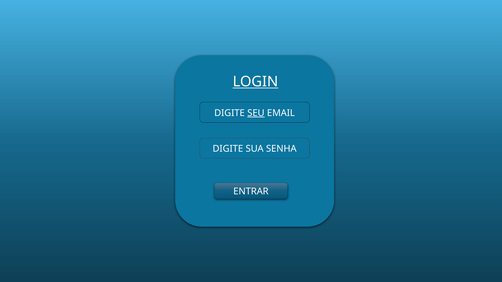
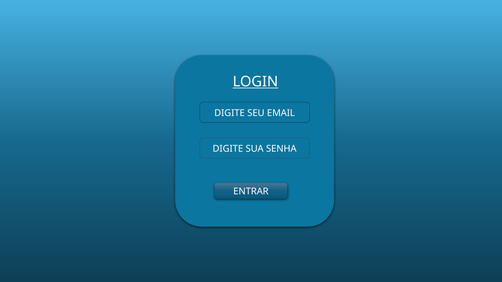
SEU underline: present -> none (256, 113)
